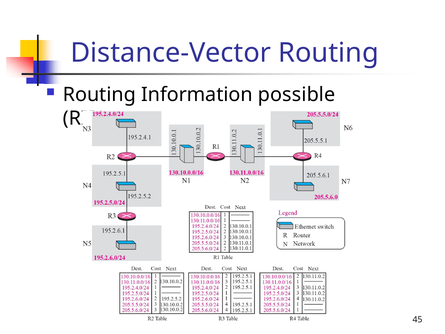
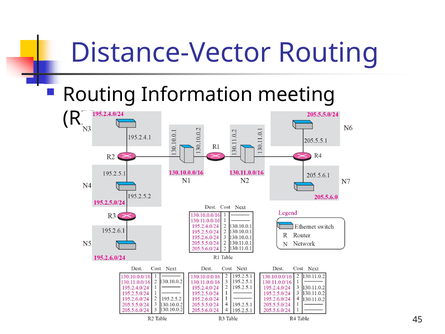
possible: possible -> meeting (297, 95)
